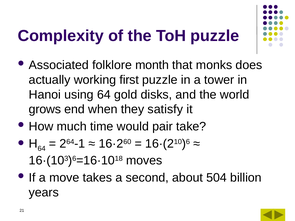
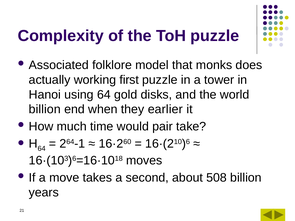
month: month -> model (152, 65)
grows: grows -> billion (45, 109)
satisfy: satisfy -> earlier (165, 109)
504: 504 -> 508 (217, 178)
